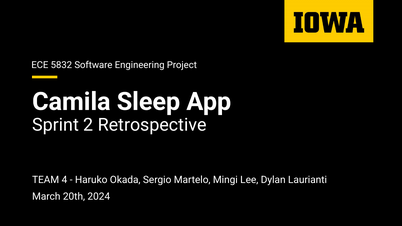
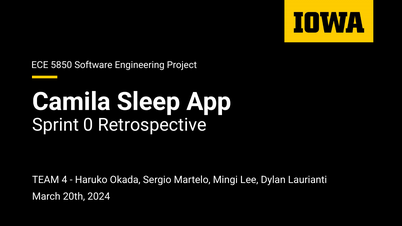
5832: 5832 -> 5850 (61, 65)
2: 2 -> 0 (88, 125)
